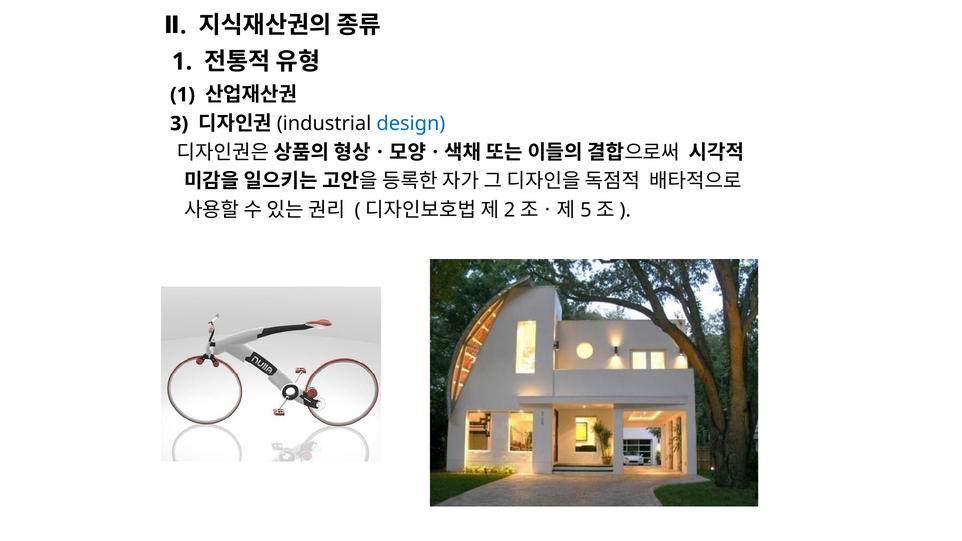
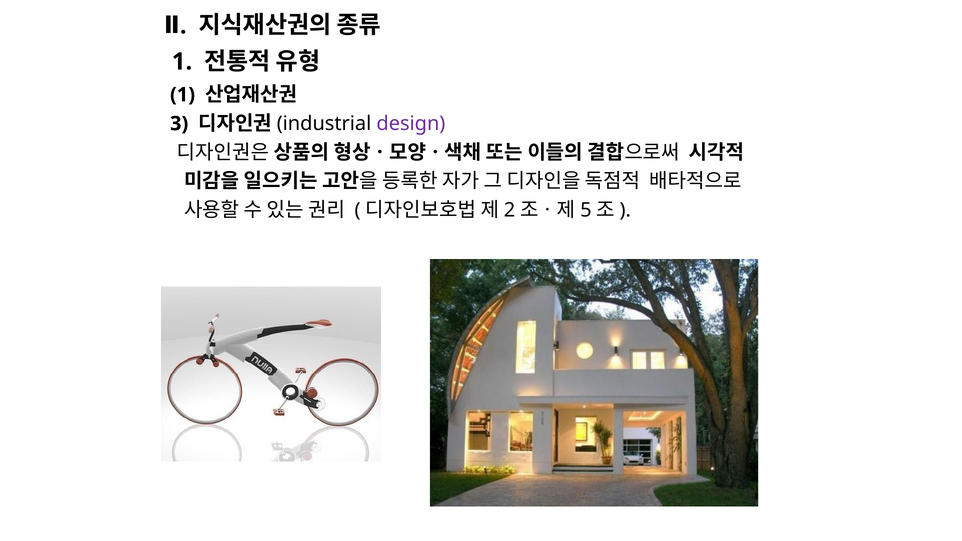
design colour: blue -> purple (411, 124)
